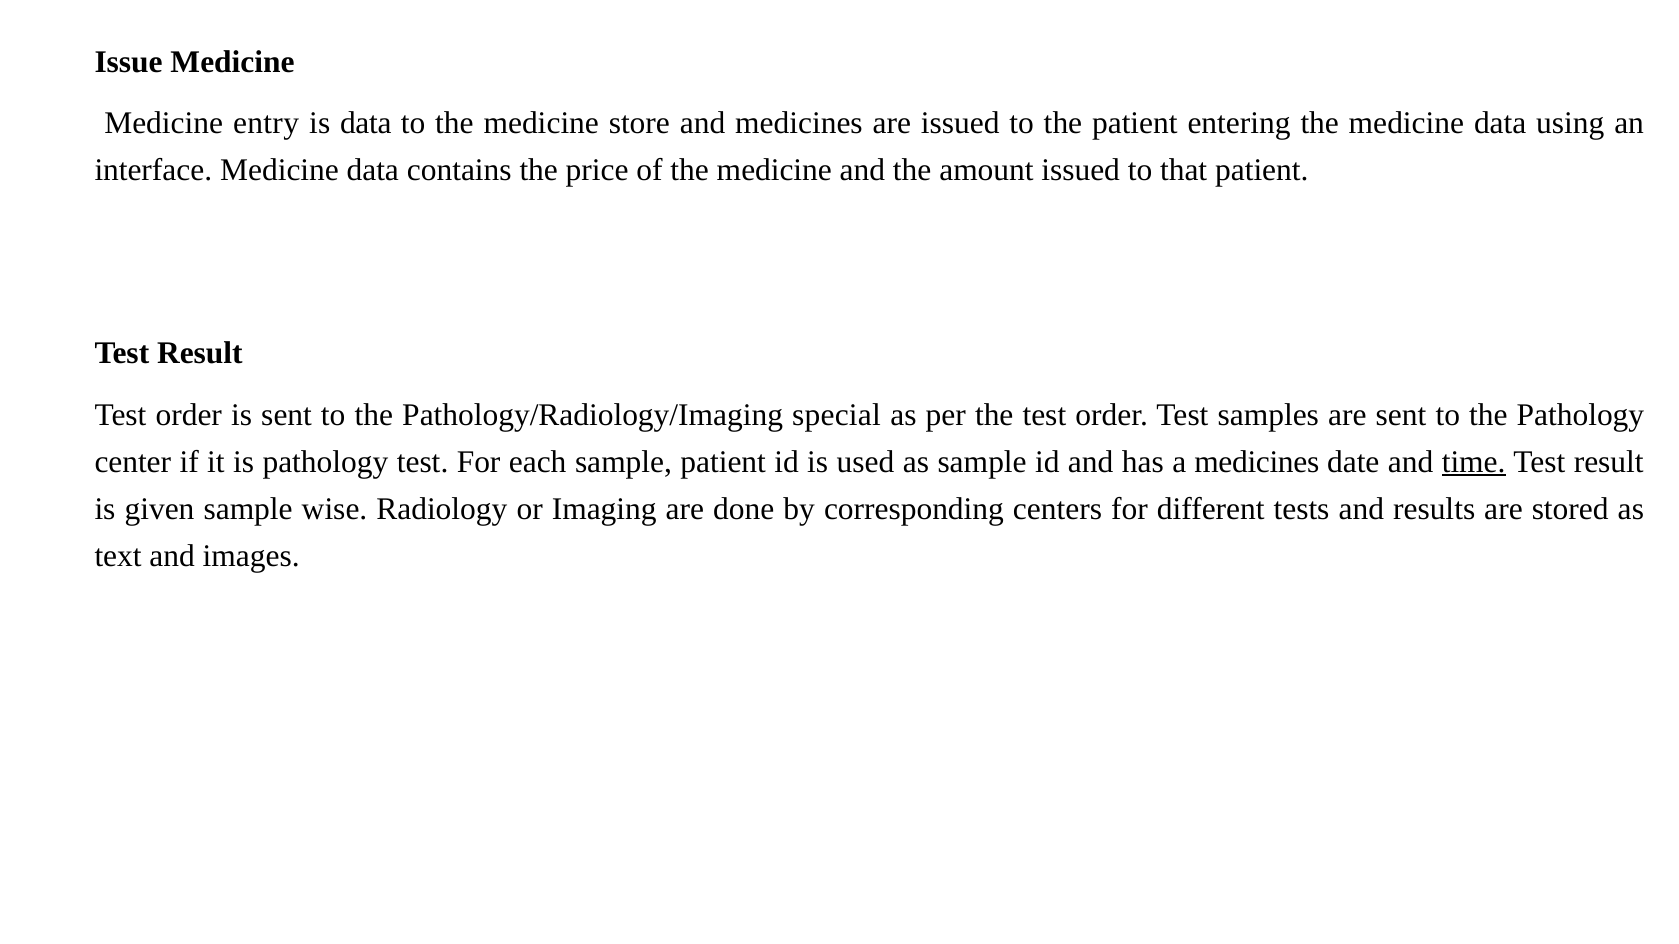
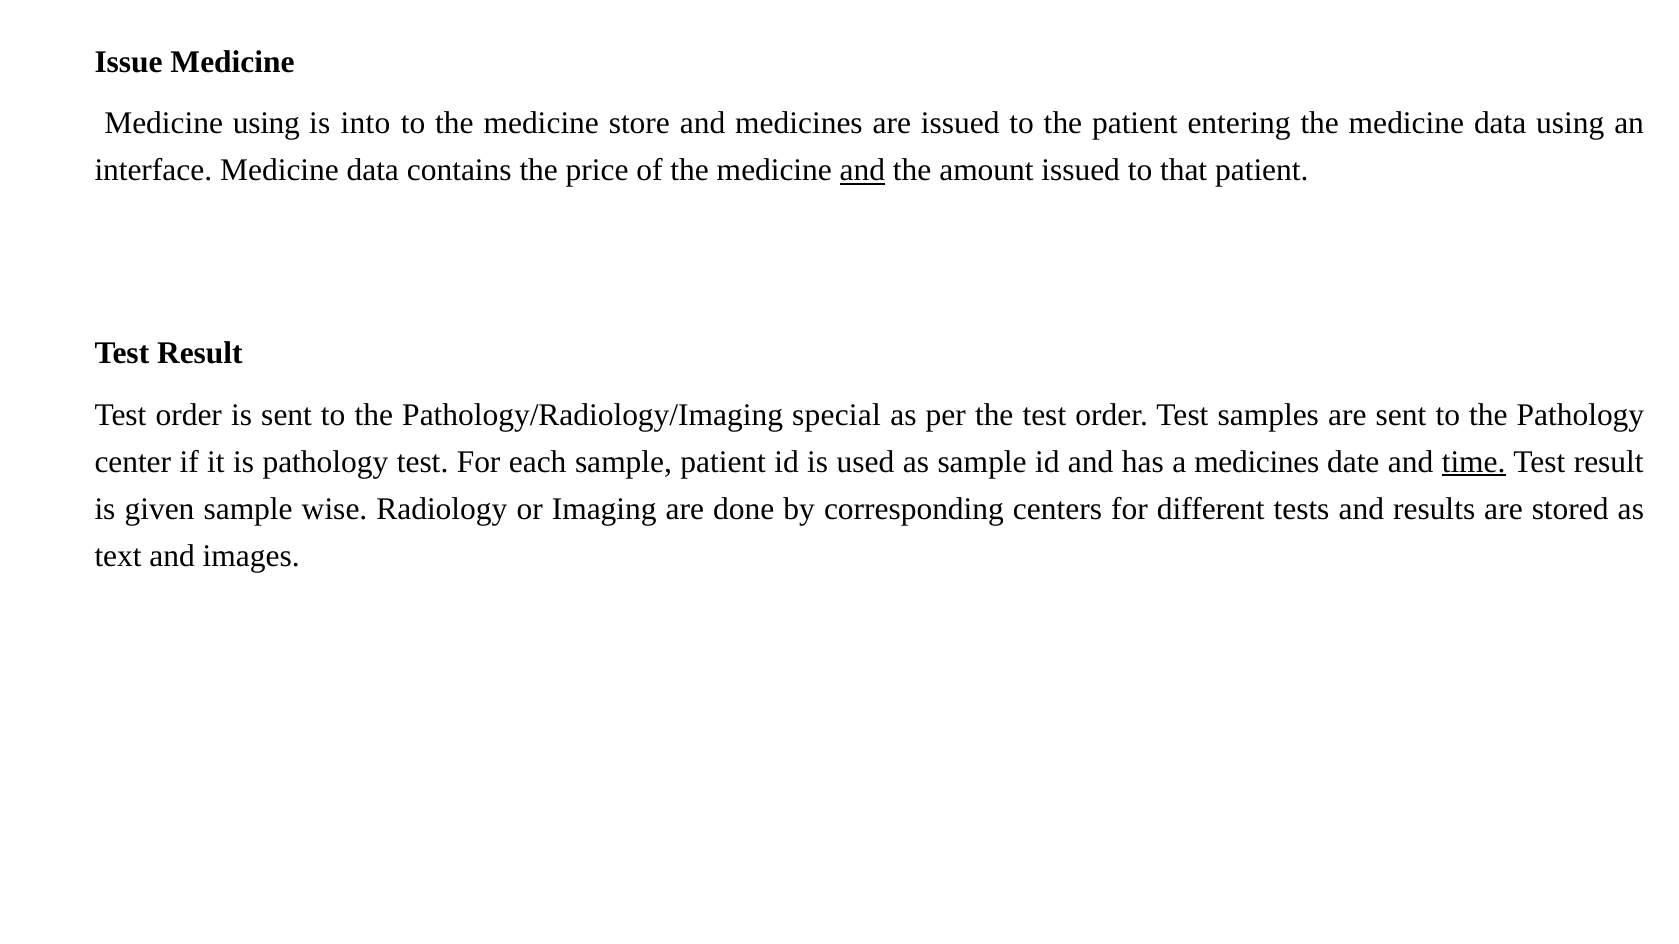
Medicine entry: entry -> using (266, 123)
is data: data -> into (365, 123)
and underline: none -> present (862, 170)
